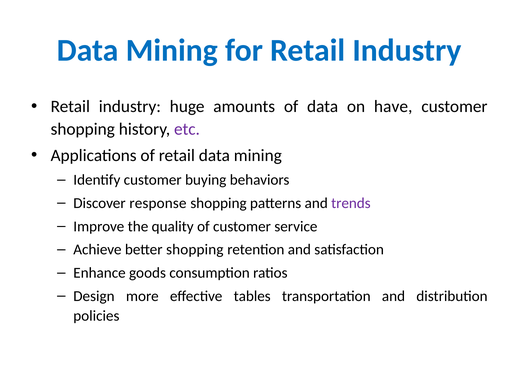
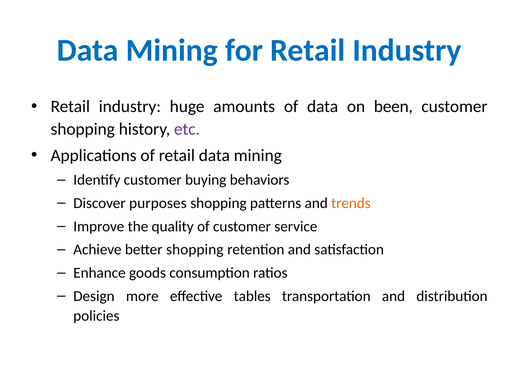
have: have -> been (393, 107)
response: response -> purposes (158, 203)
trends colour: purple -> orange (351, 203)
